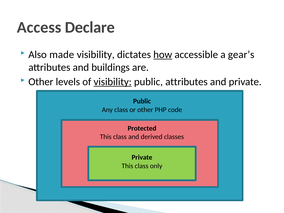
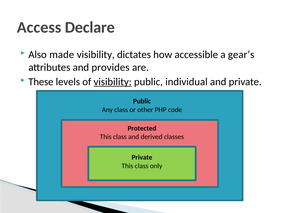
how underline: present -> none (163, 55)
buildings: buildings -> provides (111, 67)
Other: Other -> These (41, 82)
public attributes: attributes -> individual (186, 82)
